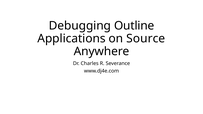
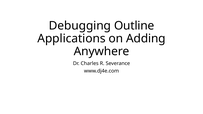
Source: Source -> Adding (146, 39)
